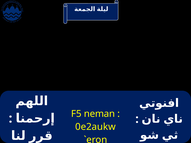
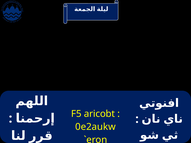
neman: neman -> aricobt (99, 114)
